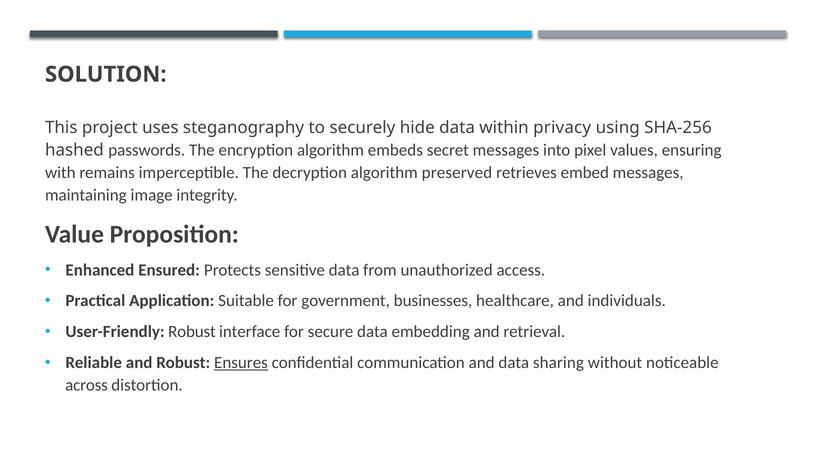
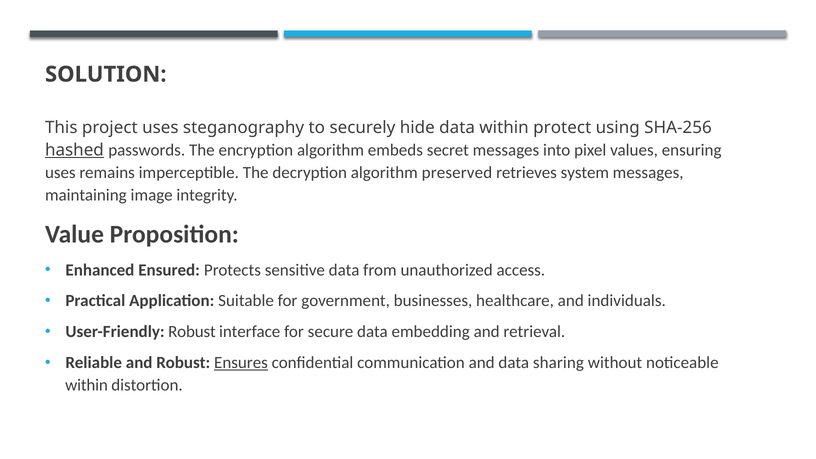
privacy: privacy -> protect (562, 128)
hashed underline: none -> present (74, 150)
with: with -> uses (60, 173)
embed: embed -> system (585, 173)
across: across -> within (87, 385)
